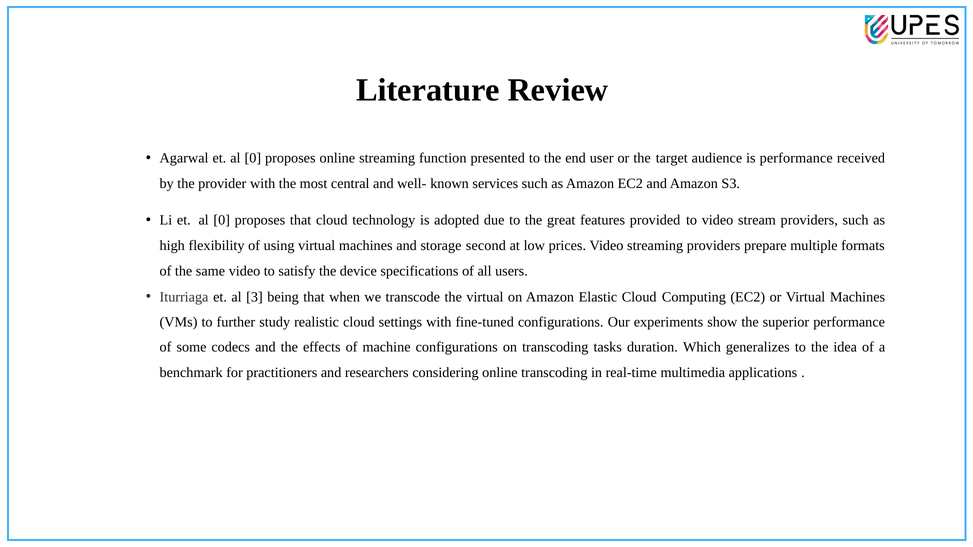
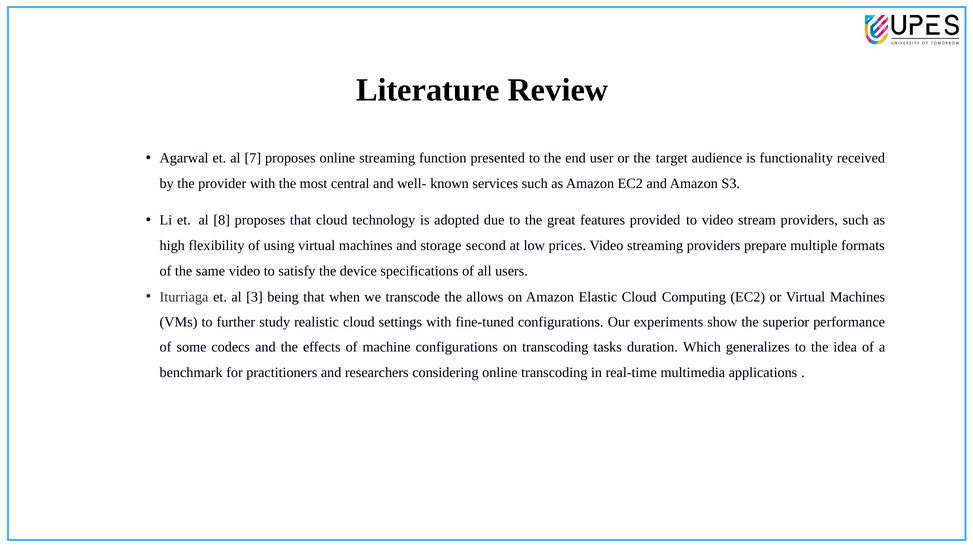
Agarwal et al 0: 0 -> 7 (253, 158)
is performance: performance -> functionality (796, 158)
Li et al 0: 0 -> 8 (222, 220)
the virtual: virtual -> allows (485, 297)
